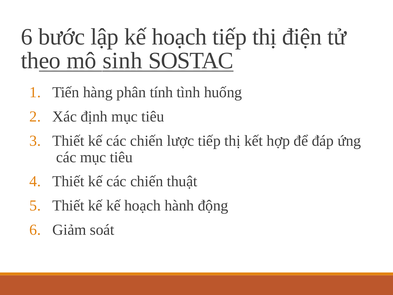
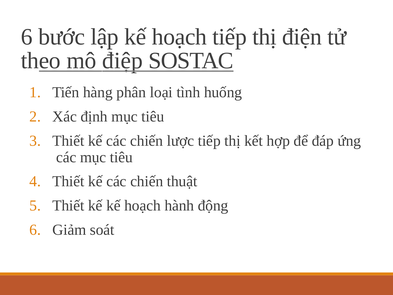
sinh: sinh -> điệp (123, 61)
tính: tính -> loại (161, 92)
